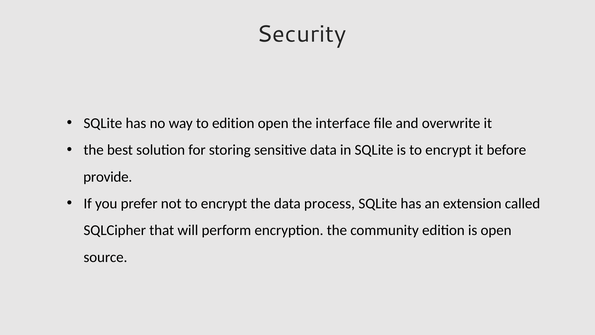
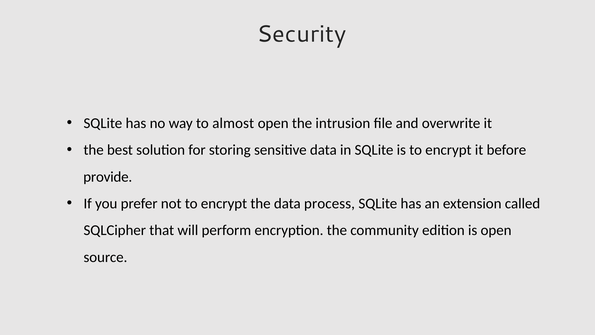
to edition: edition -> almost (233, 123)
interface: interface -> intrusion (343, 123)
